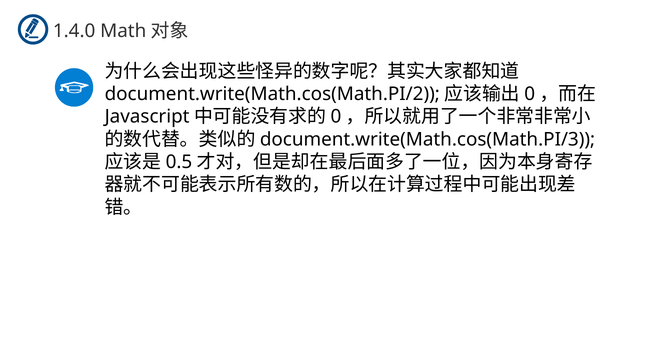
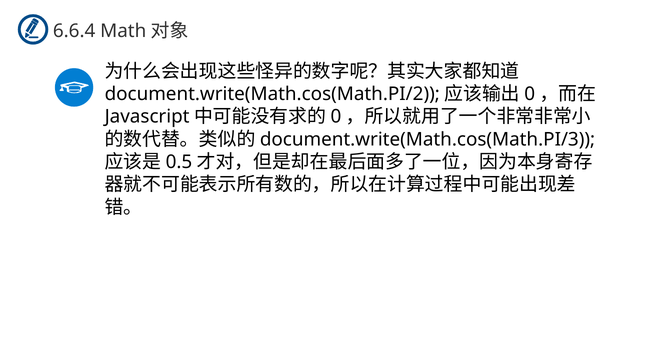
1.4.0: 1.4.0 -> 6.6.4 (74, 31)
